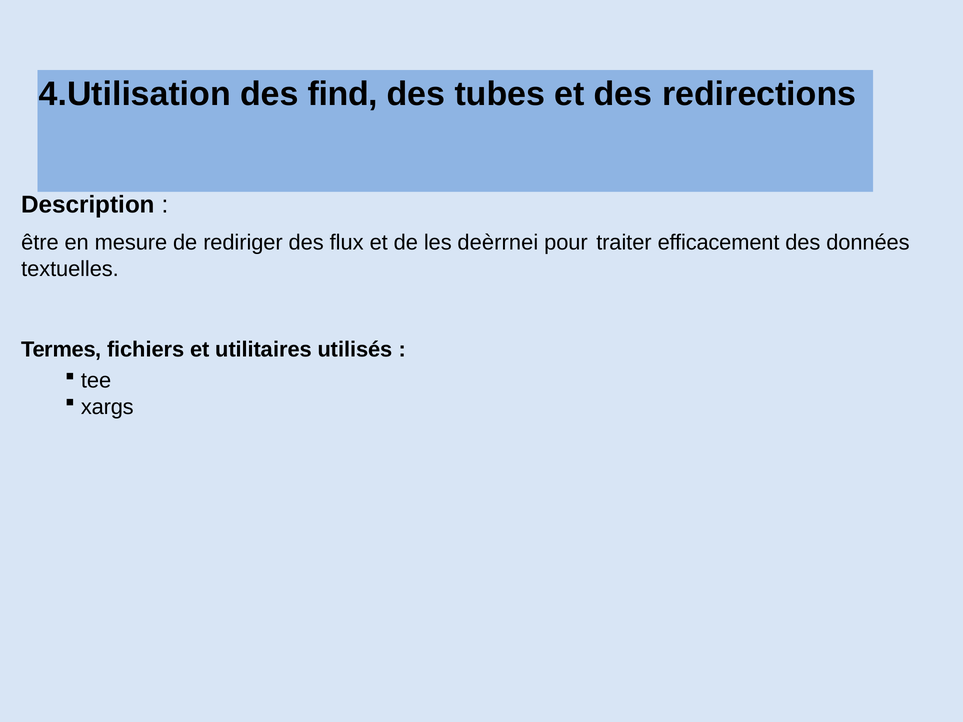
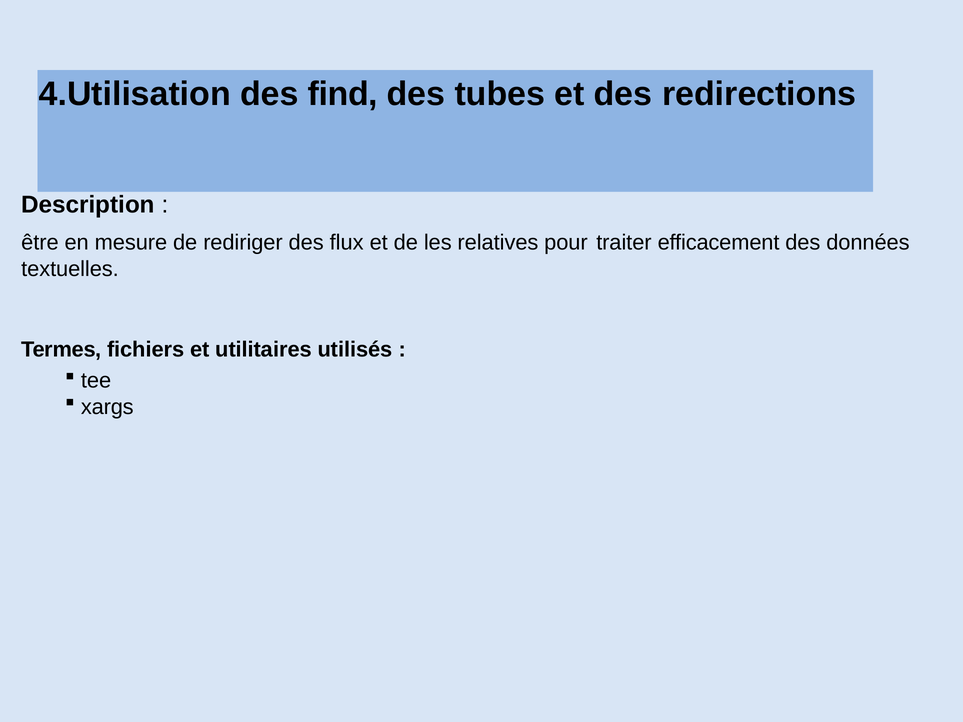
deèrrnei: deèrrnei -> relatives (498, 243)
